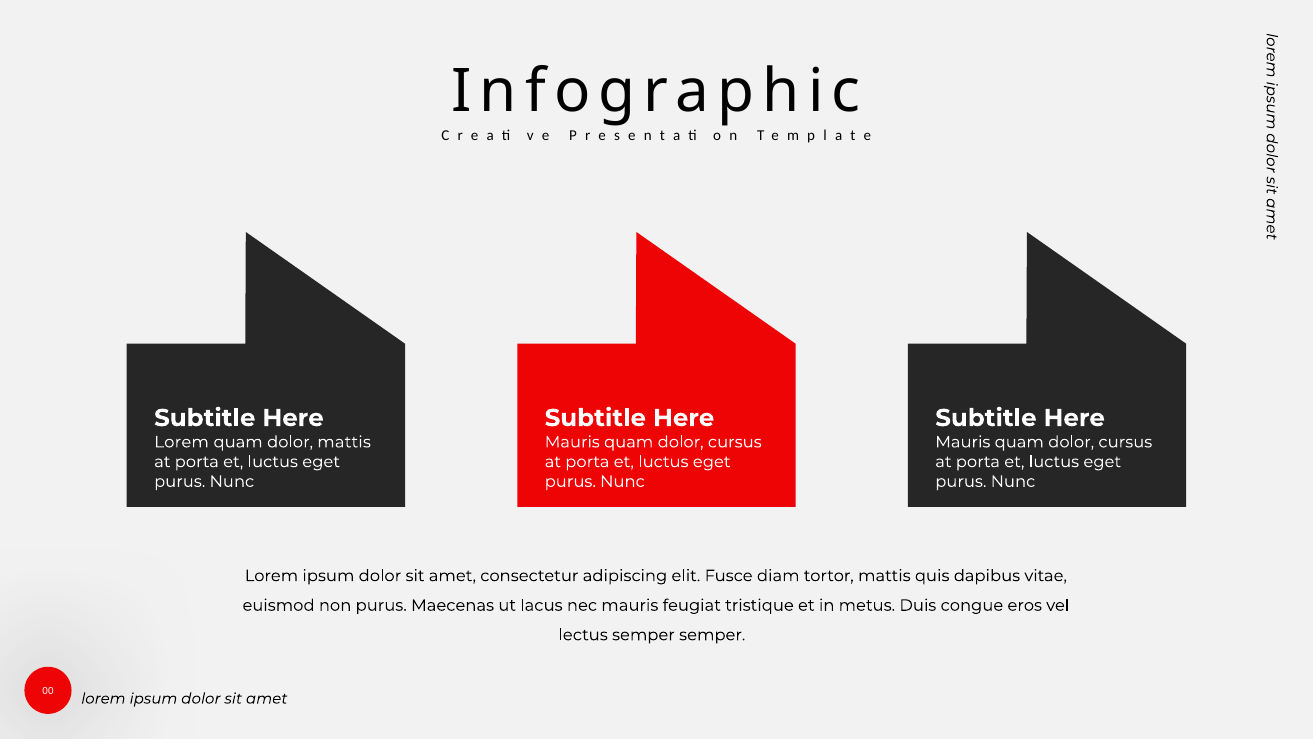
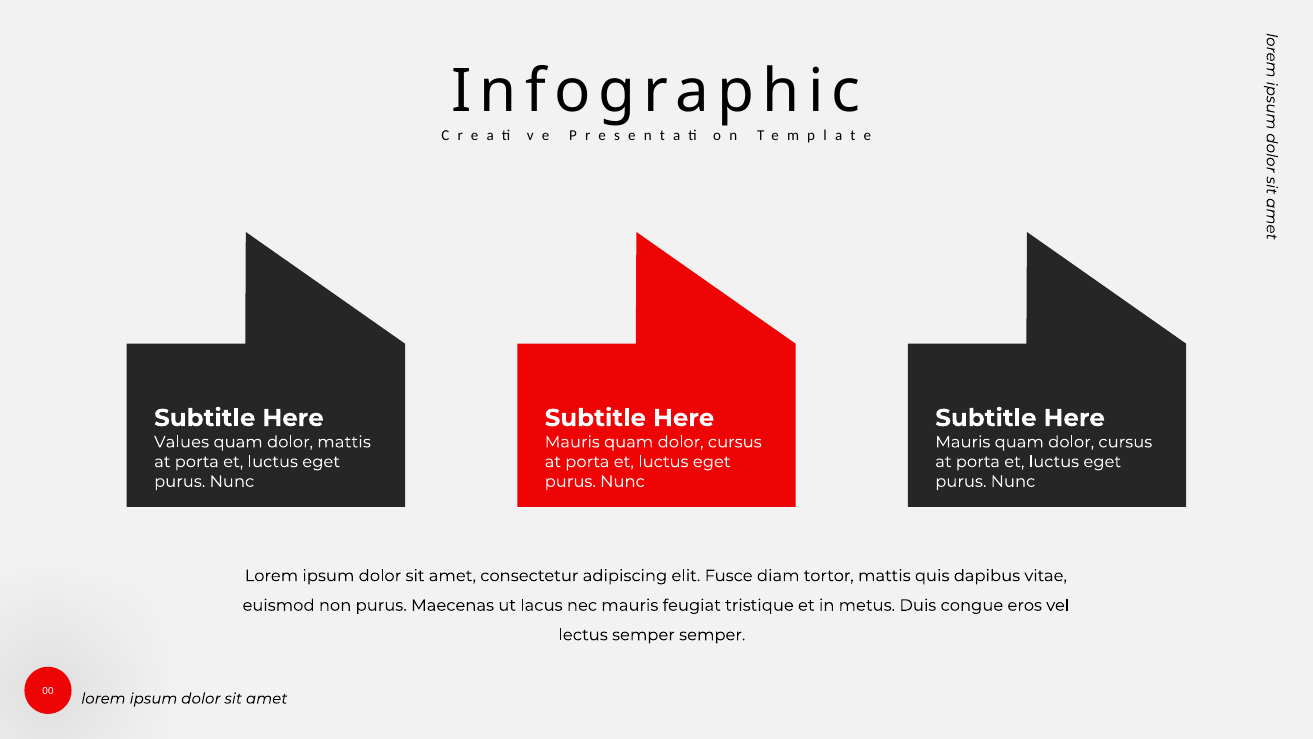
Lorem: Lorem -> Values (182, 442)
